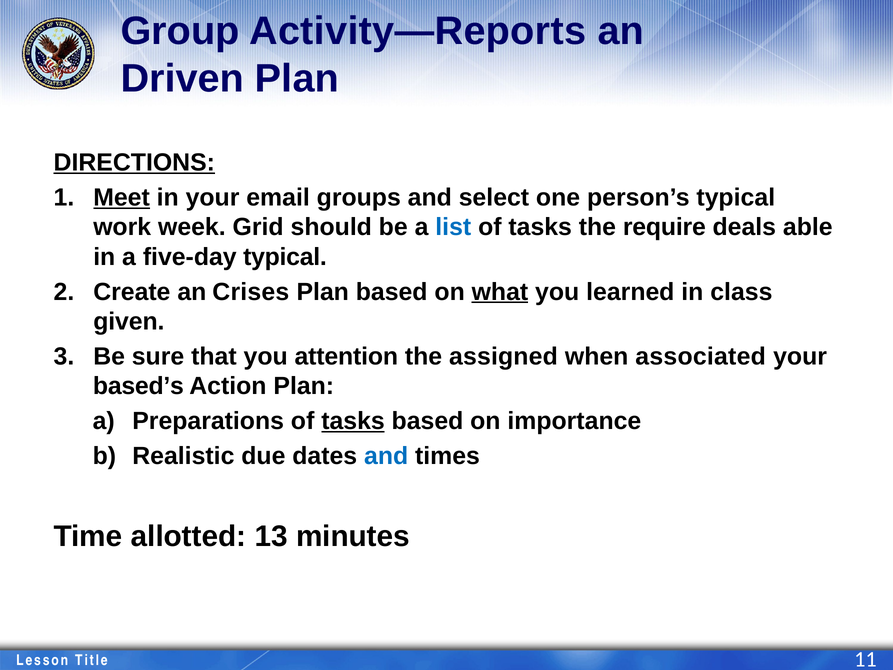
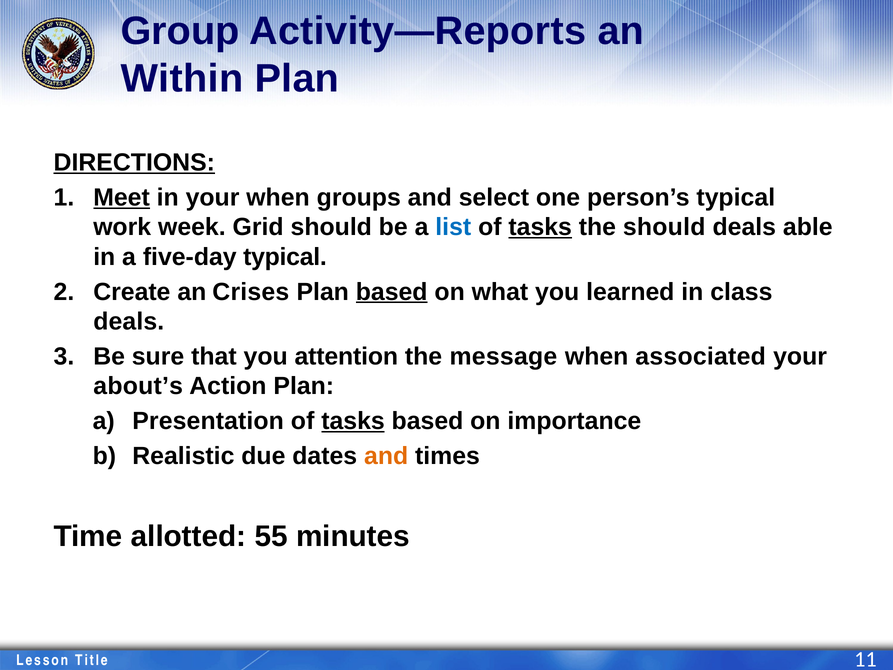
Driven: Driven -> Within (182, 79)
your email: email -> when (278, 197)
tasks underline: none -> present (540, 227)
the require: require -> should (664, 227)
based underline: none -> present (392, 292)
what underline: present -> none (500, 292)
given: given -> deals (129, 322)
assigned: assigned -> message (503, 356)
based’s: based’s -> about’s (138, 386)
Preparations: Preparations -> Presentation (208, 421)
and colour: blue -> orange (386, 456)
13: 13 -> 55 (271, 536)
